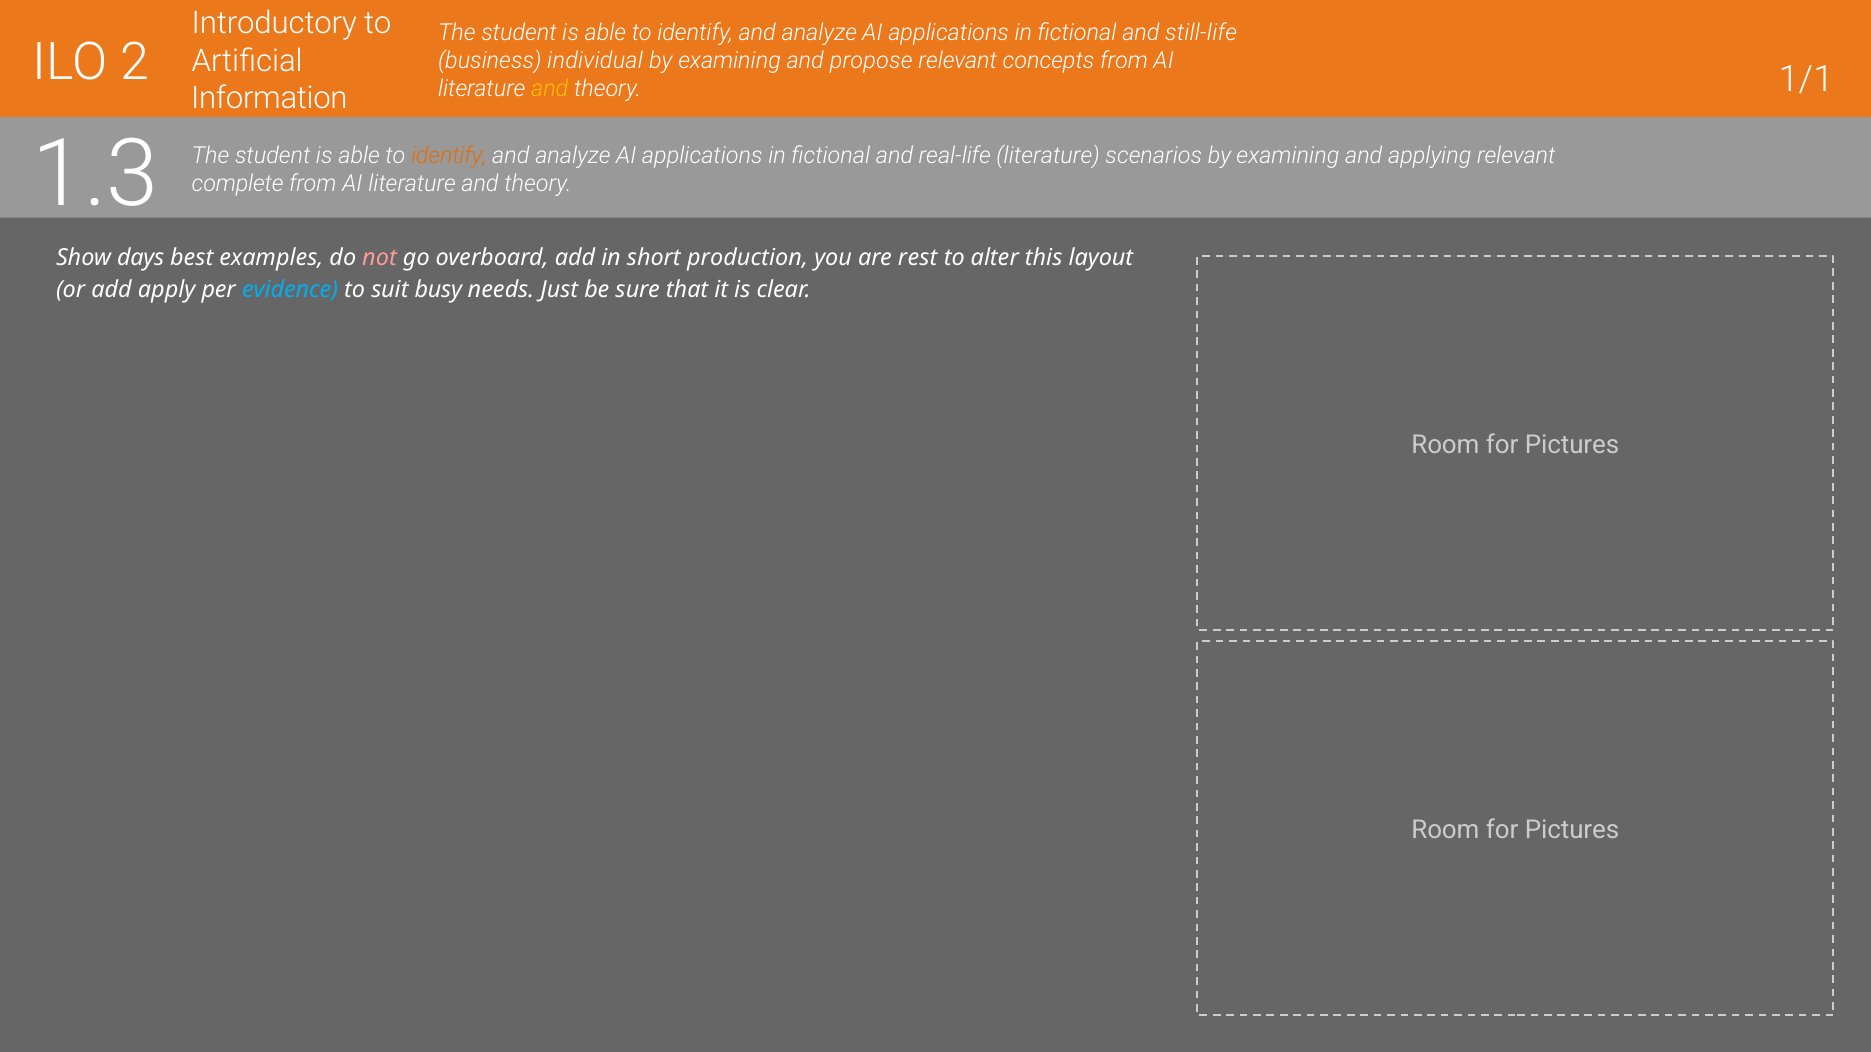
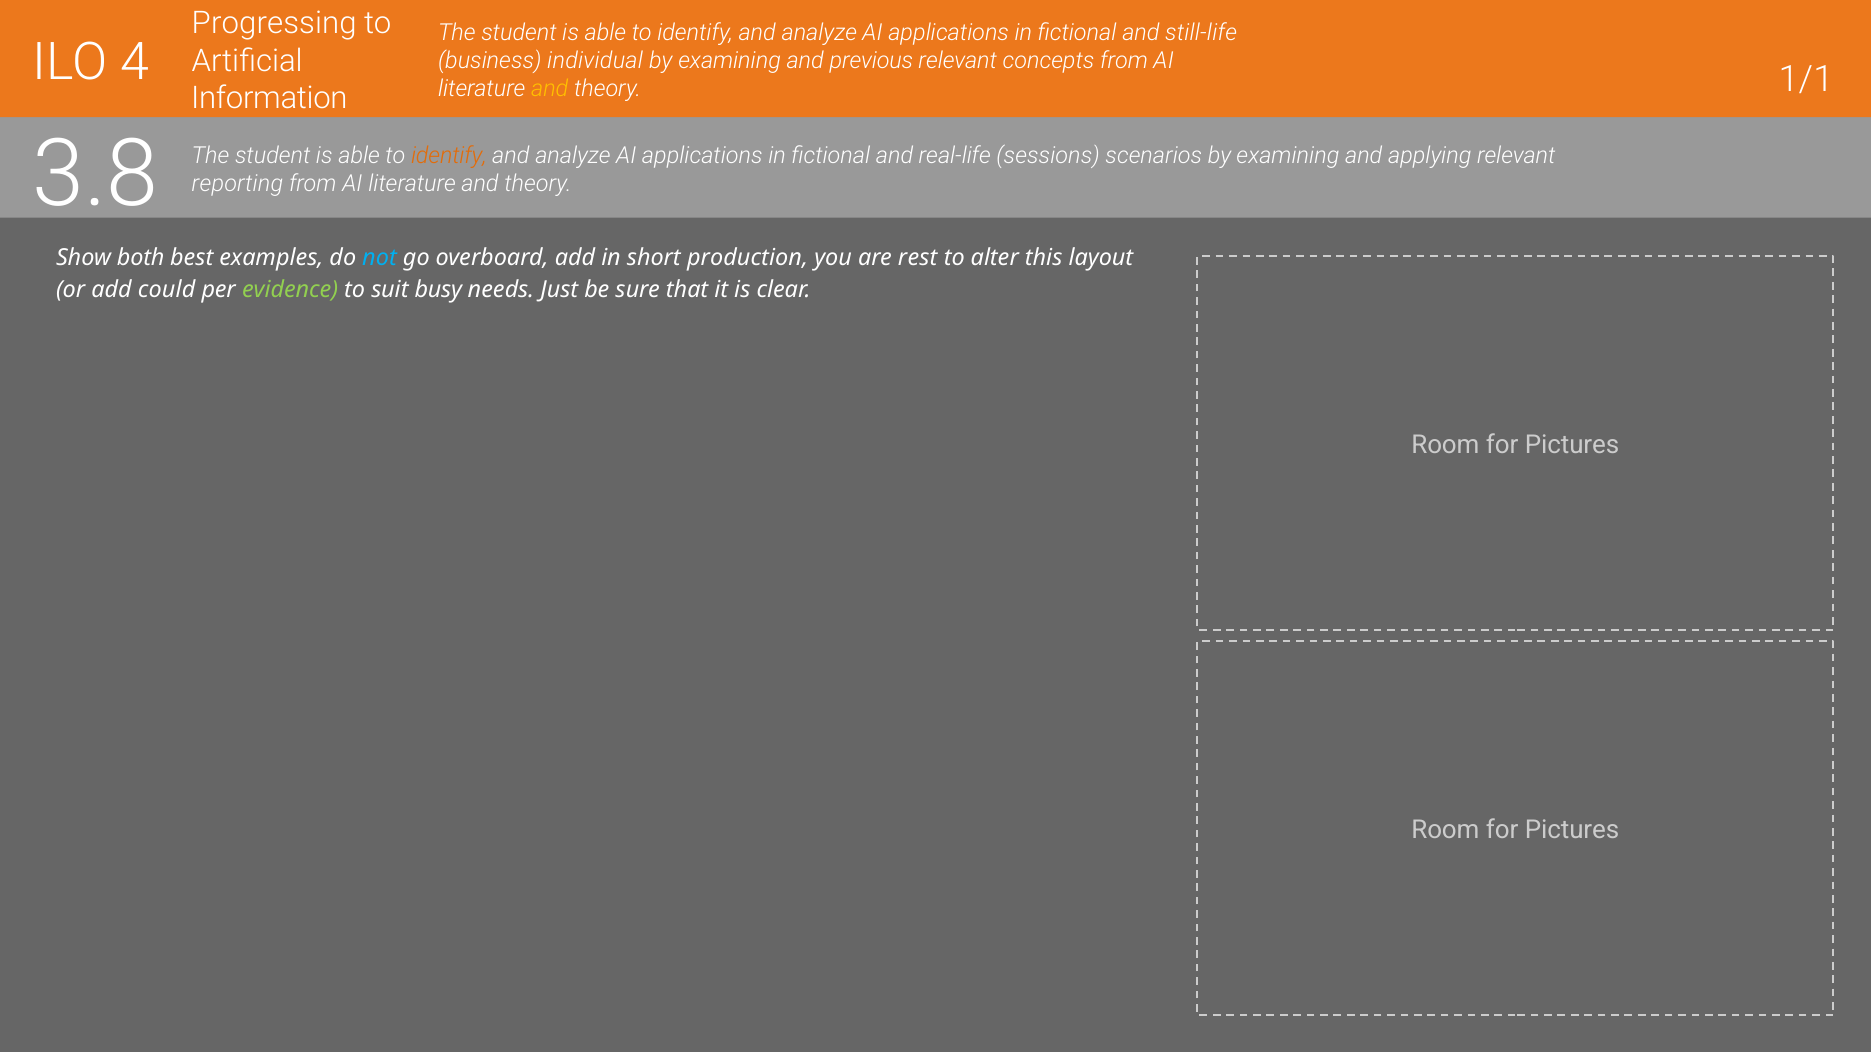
Introductory: Introductory -> Progressing (274, 24)
2: 2 -> 4 (135, 63)
propose: propose -> previous (871, 60)
1.3: 1.3 -> 3.8 (96, 175)
real-life literature: literature -> sessions (1048, 156)
complete: complete -> reporting (237, 184)
days: days -> both (141, 258)
not colour: pink -> light blue (380, 258)
apply: apply -> could (167, 290)
evidence colour: light blue -> light green (290, 290)
